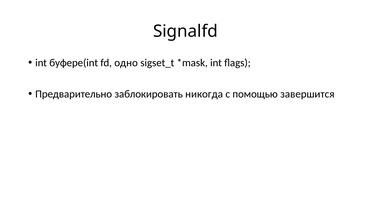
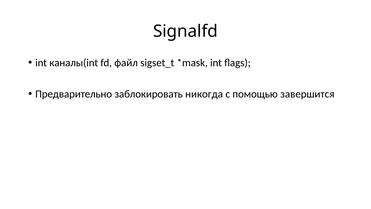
буфере(int: буфере(int -> каналы(int (74, 63)
одно: одно -> файл (126, 63)
